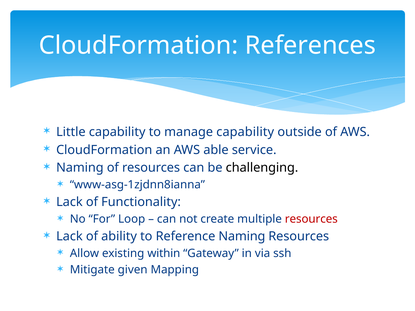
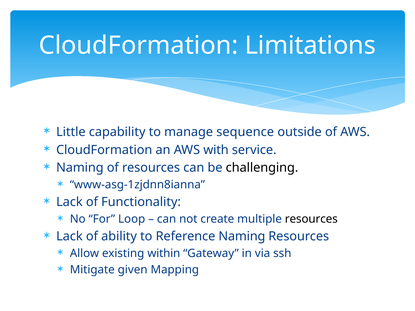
References: References -> Limitations (310, 46)
manage capability: capability -> sequence (245, 132)
able: able -> with (216, 150)
resources colour: red -> black (311, 219)
